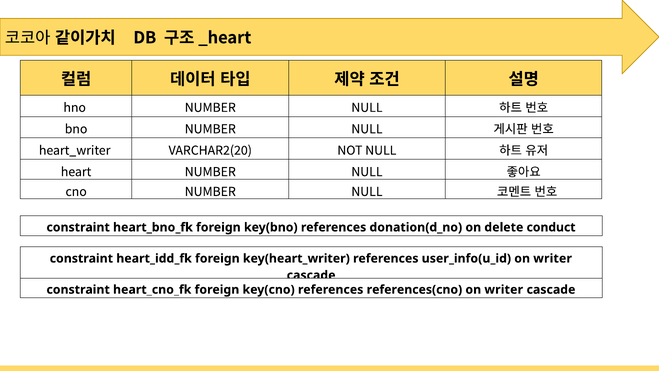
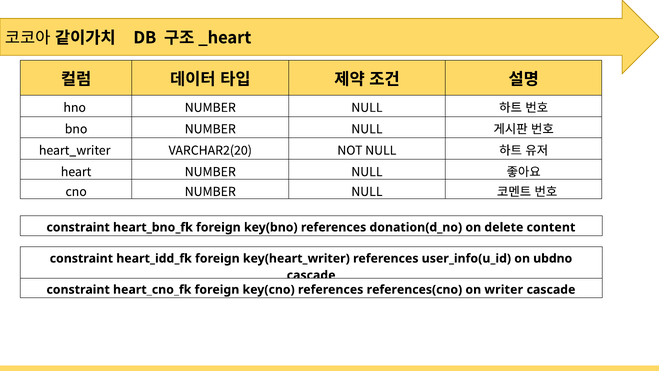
conduct: conduct -> content (551, 227)
writer: writer -> ubdno (553, 258)
